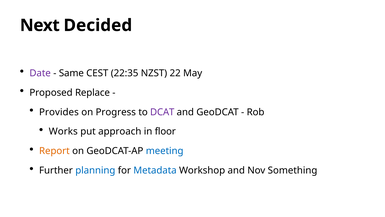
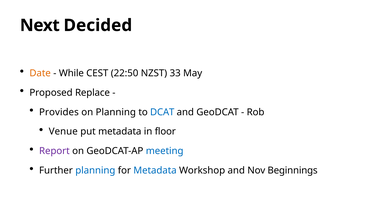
Date colour: purple -> orange (40, 73)
Same: Same -> While (71, 73)
22:35: 22:35 -> 22:50 (125, 73)
22: 22 -> 33 (175, 73)
on Progress: Progress -> Planning (116, 112)
DCAT colour: purple -> blue (162, 112)
Works: Works -> Venue (63, 131)
put approach: approach -> metadata (120, 131)
Report colour: orange -> purple (54, 151)
Something: Something -> Beginnings (293, 170)
